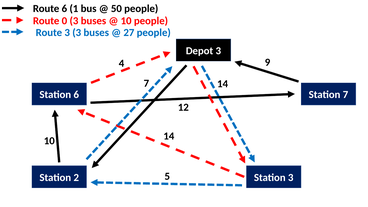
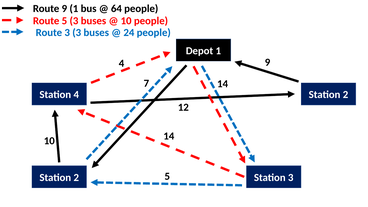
Route 6: 6 -> 9 (64, 9)
50: 50 -> 64 (116, 9)
Route 0: 0 -> 5 (64, 21)
27: 27 -> 24 (129, 32)
Depot 3: 3 -> 1 (218, 51)
Station 6: 6 -> 4 (76, 95)
7: 7 -> 2 (345, 95)
